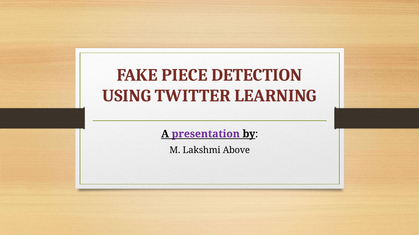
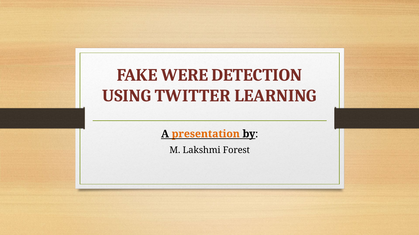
PIECE: PIECE -> WERE (185, 75)
presentation colour: purple -> orange (206, 134)
Above: Above -> Forest (236, 150)
